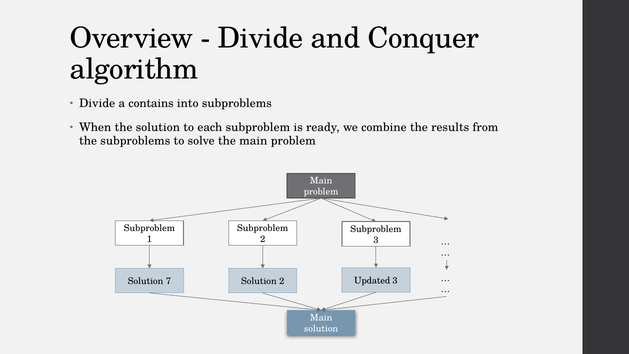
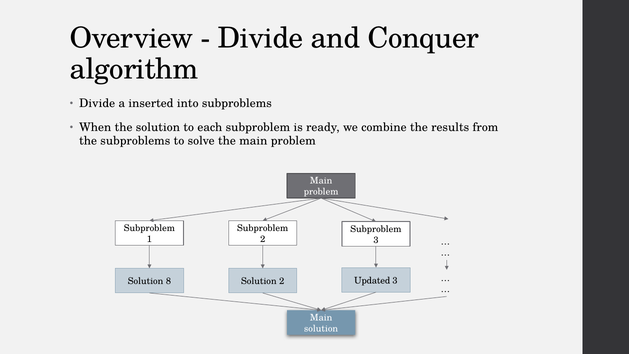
contains: contains -> inserted (151, 104)
7: 7 -> 8 (168, 281)
